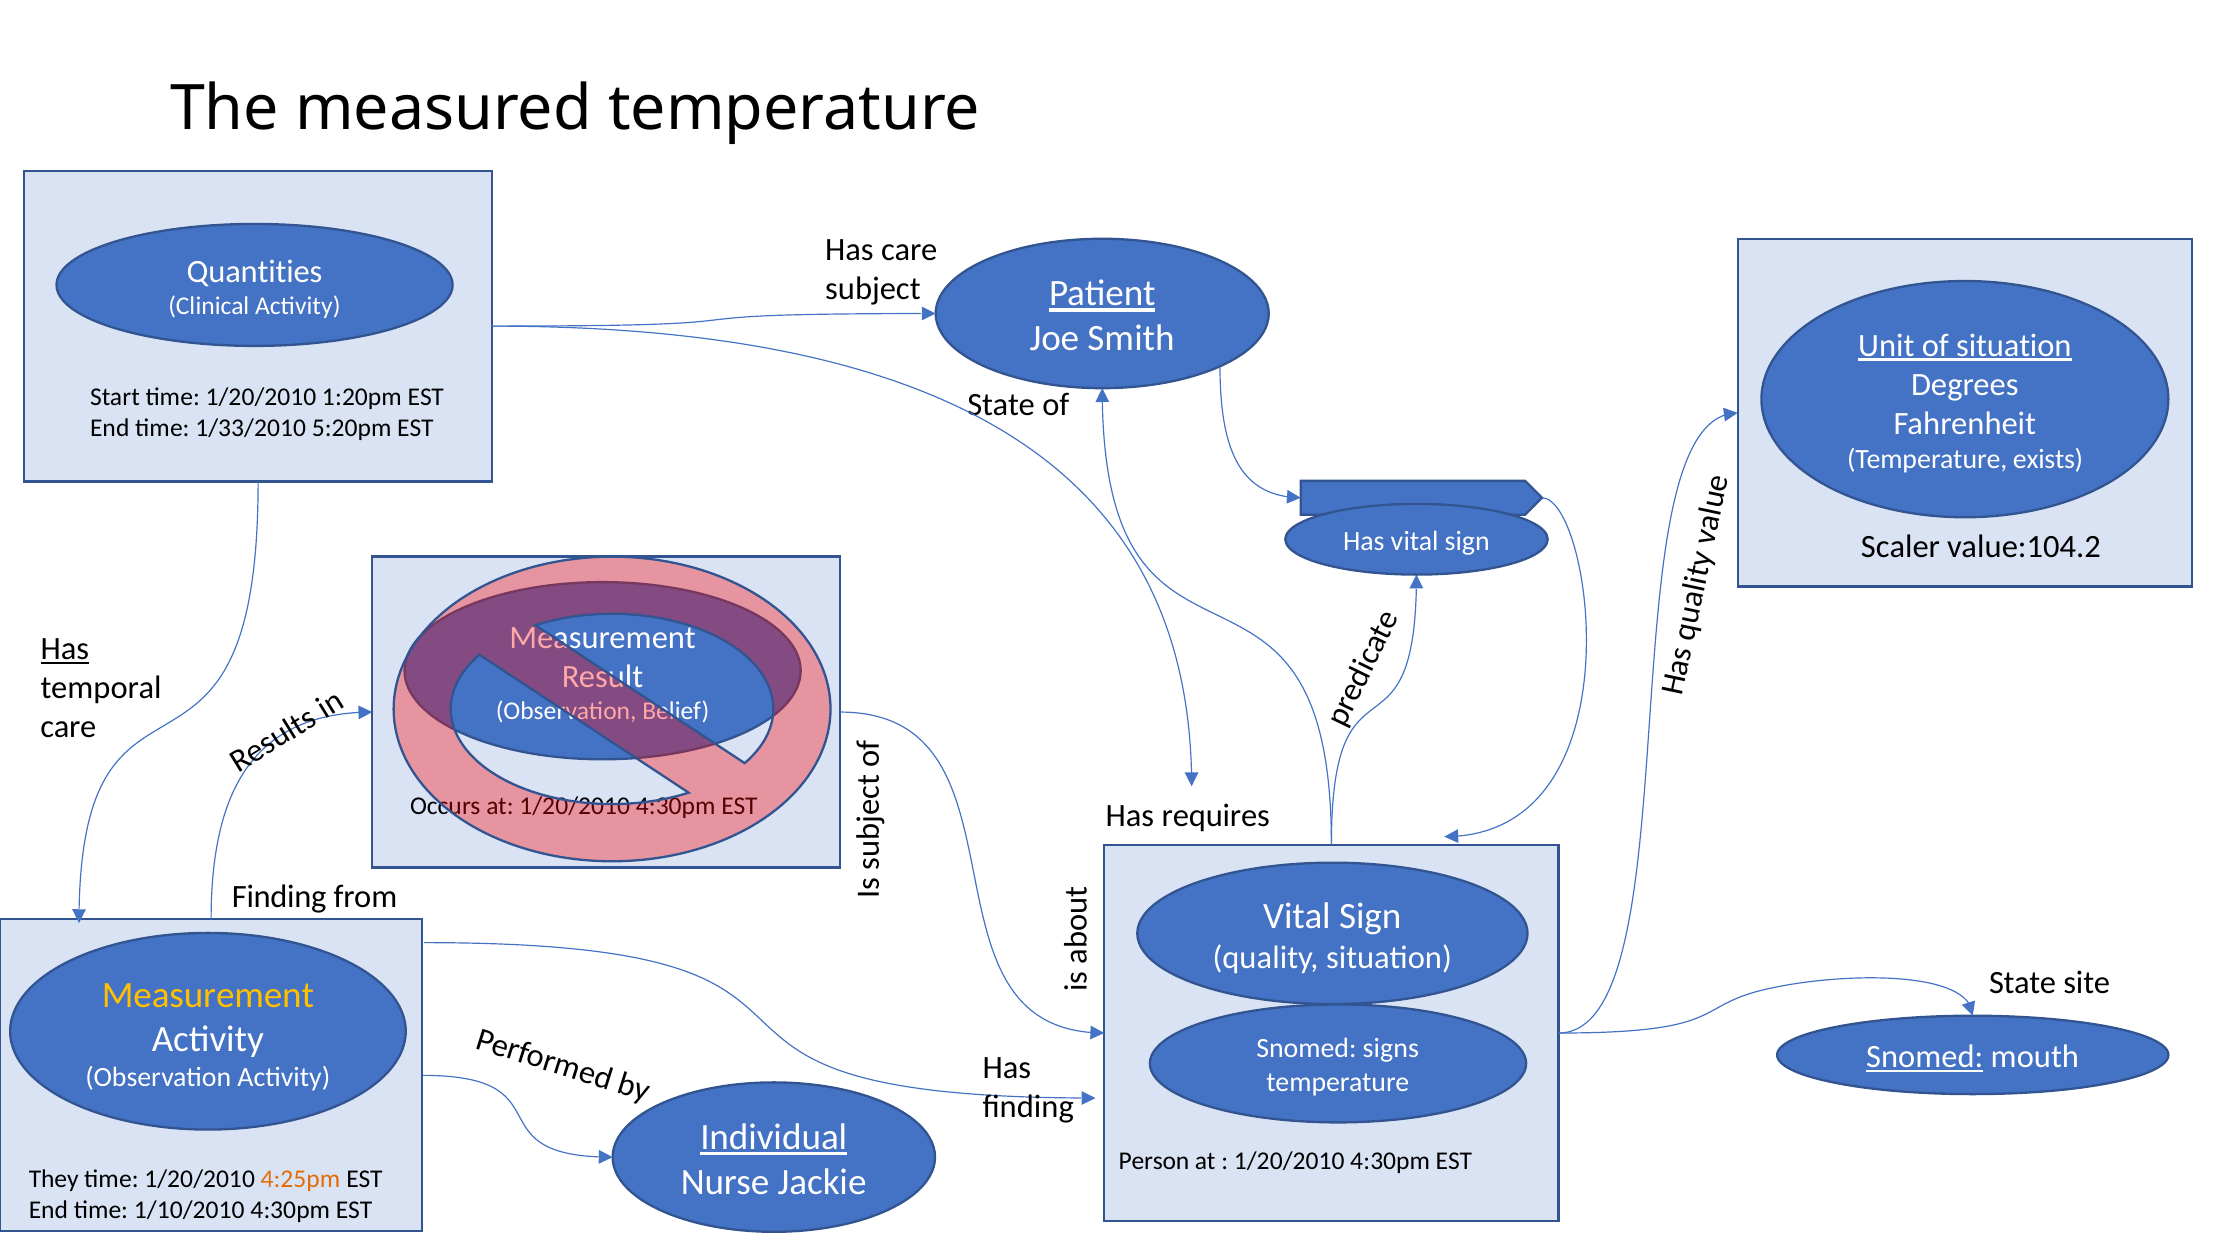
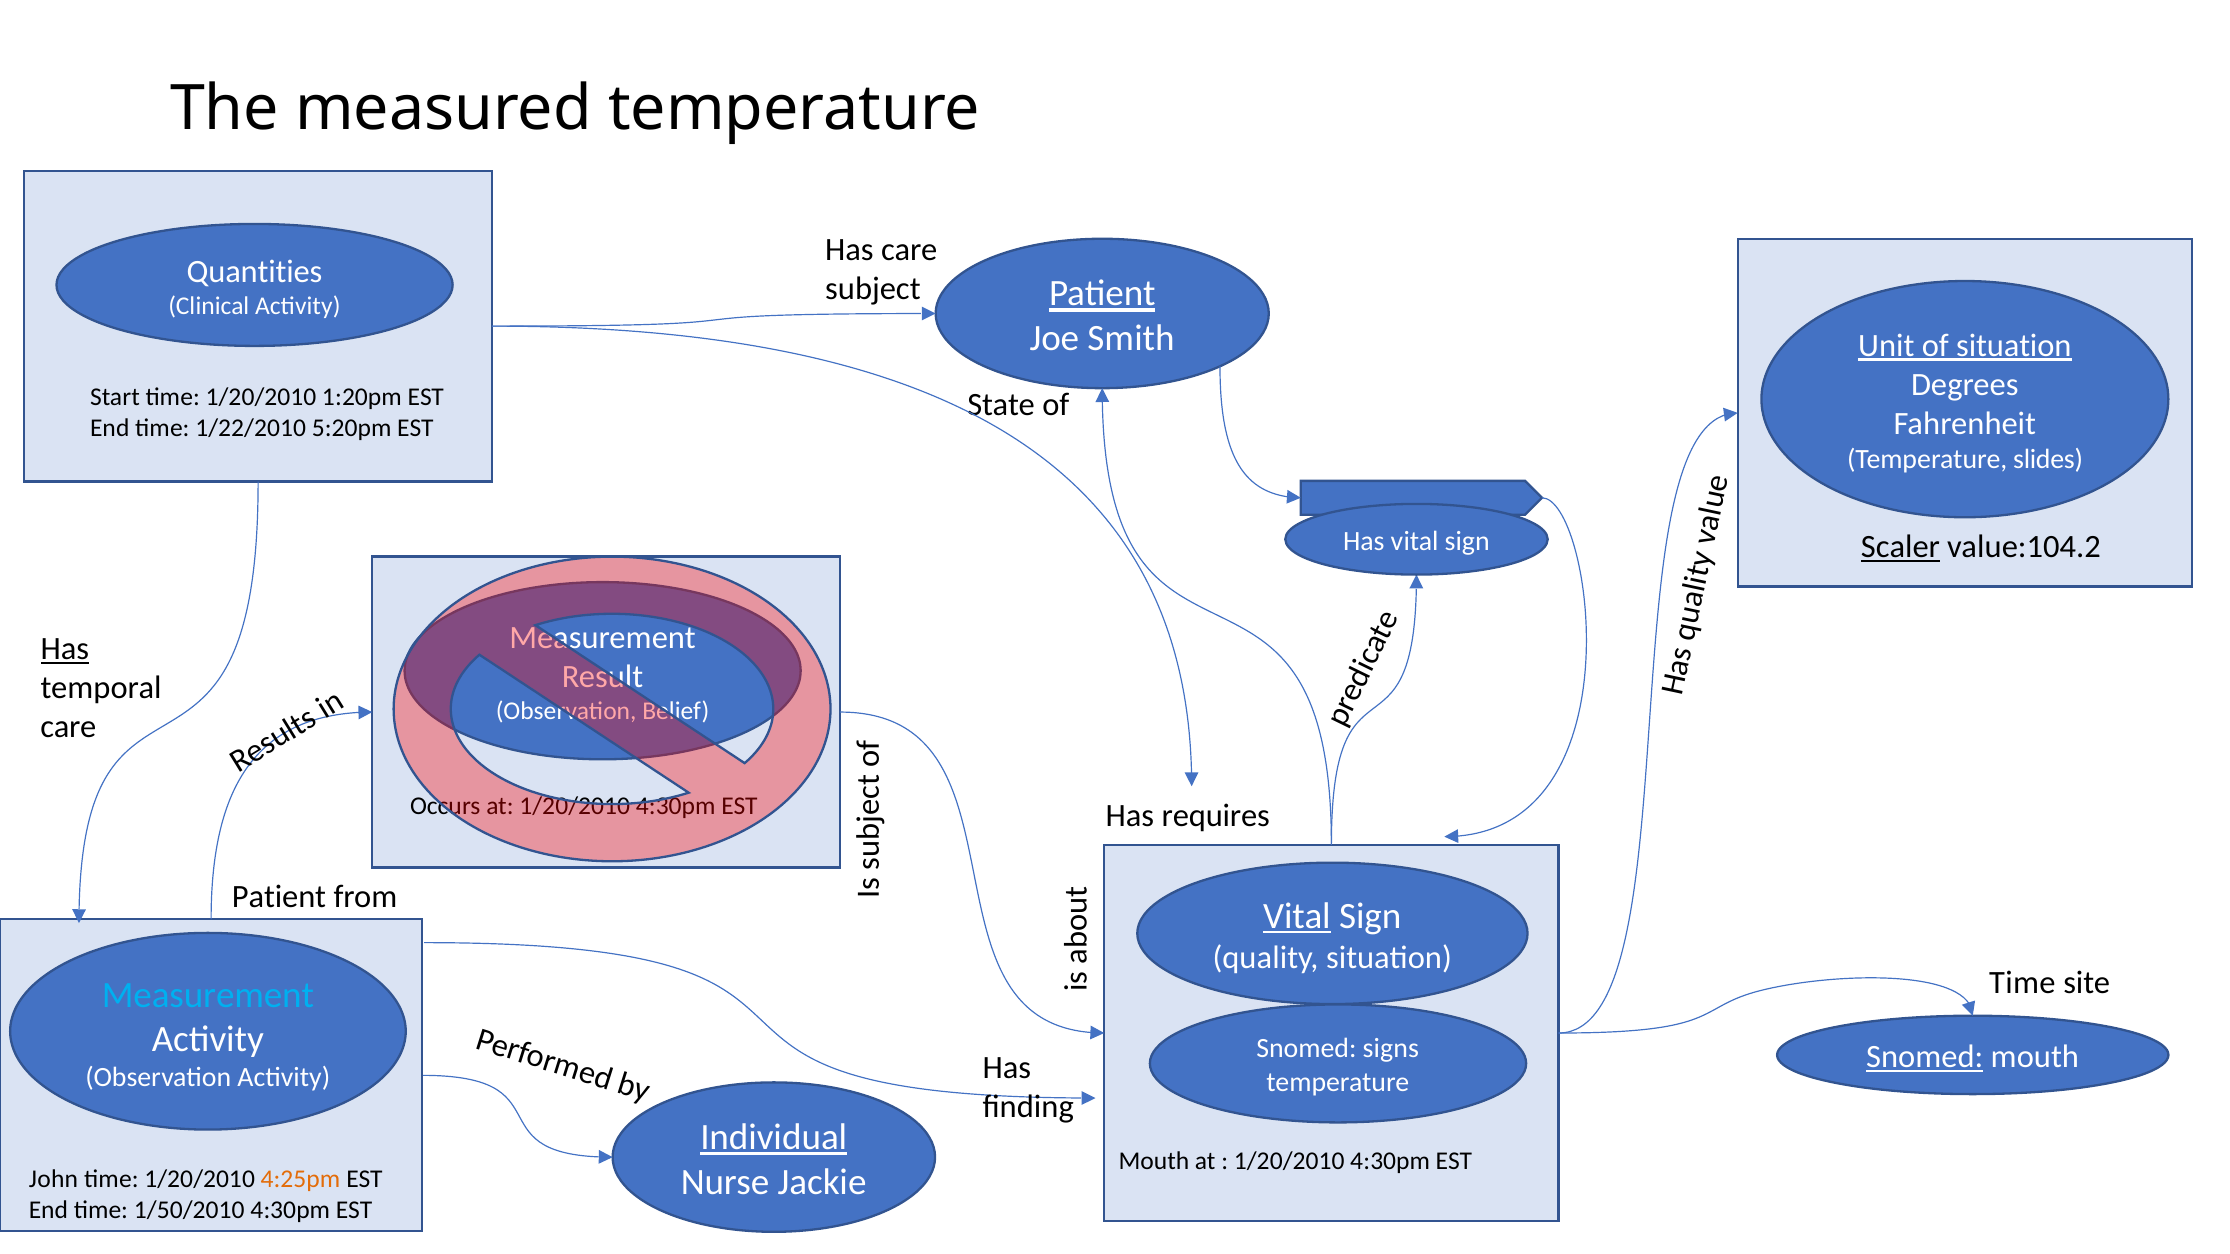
1/33/2010: 1/33/2010 -> 1/22/2010 (251, 428)
exists: exists -> slides (2048, 460)
Scaler underline: none -> present (1900, 547)
Finding: Finding -> Patient (279, 897)
Vital underline: none -> present (1297, 917)
State: State -> Time (2022, 983)
Measurement colour: yellow -> light blue (208, 995)
Person: Person -> Mouth (1154, 1162)
They: They -> John (54, 1179)
1/10/2010: 1/10/2010 -> 1/50/2010 (189, 1210)
